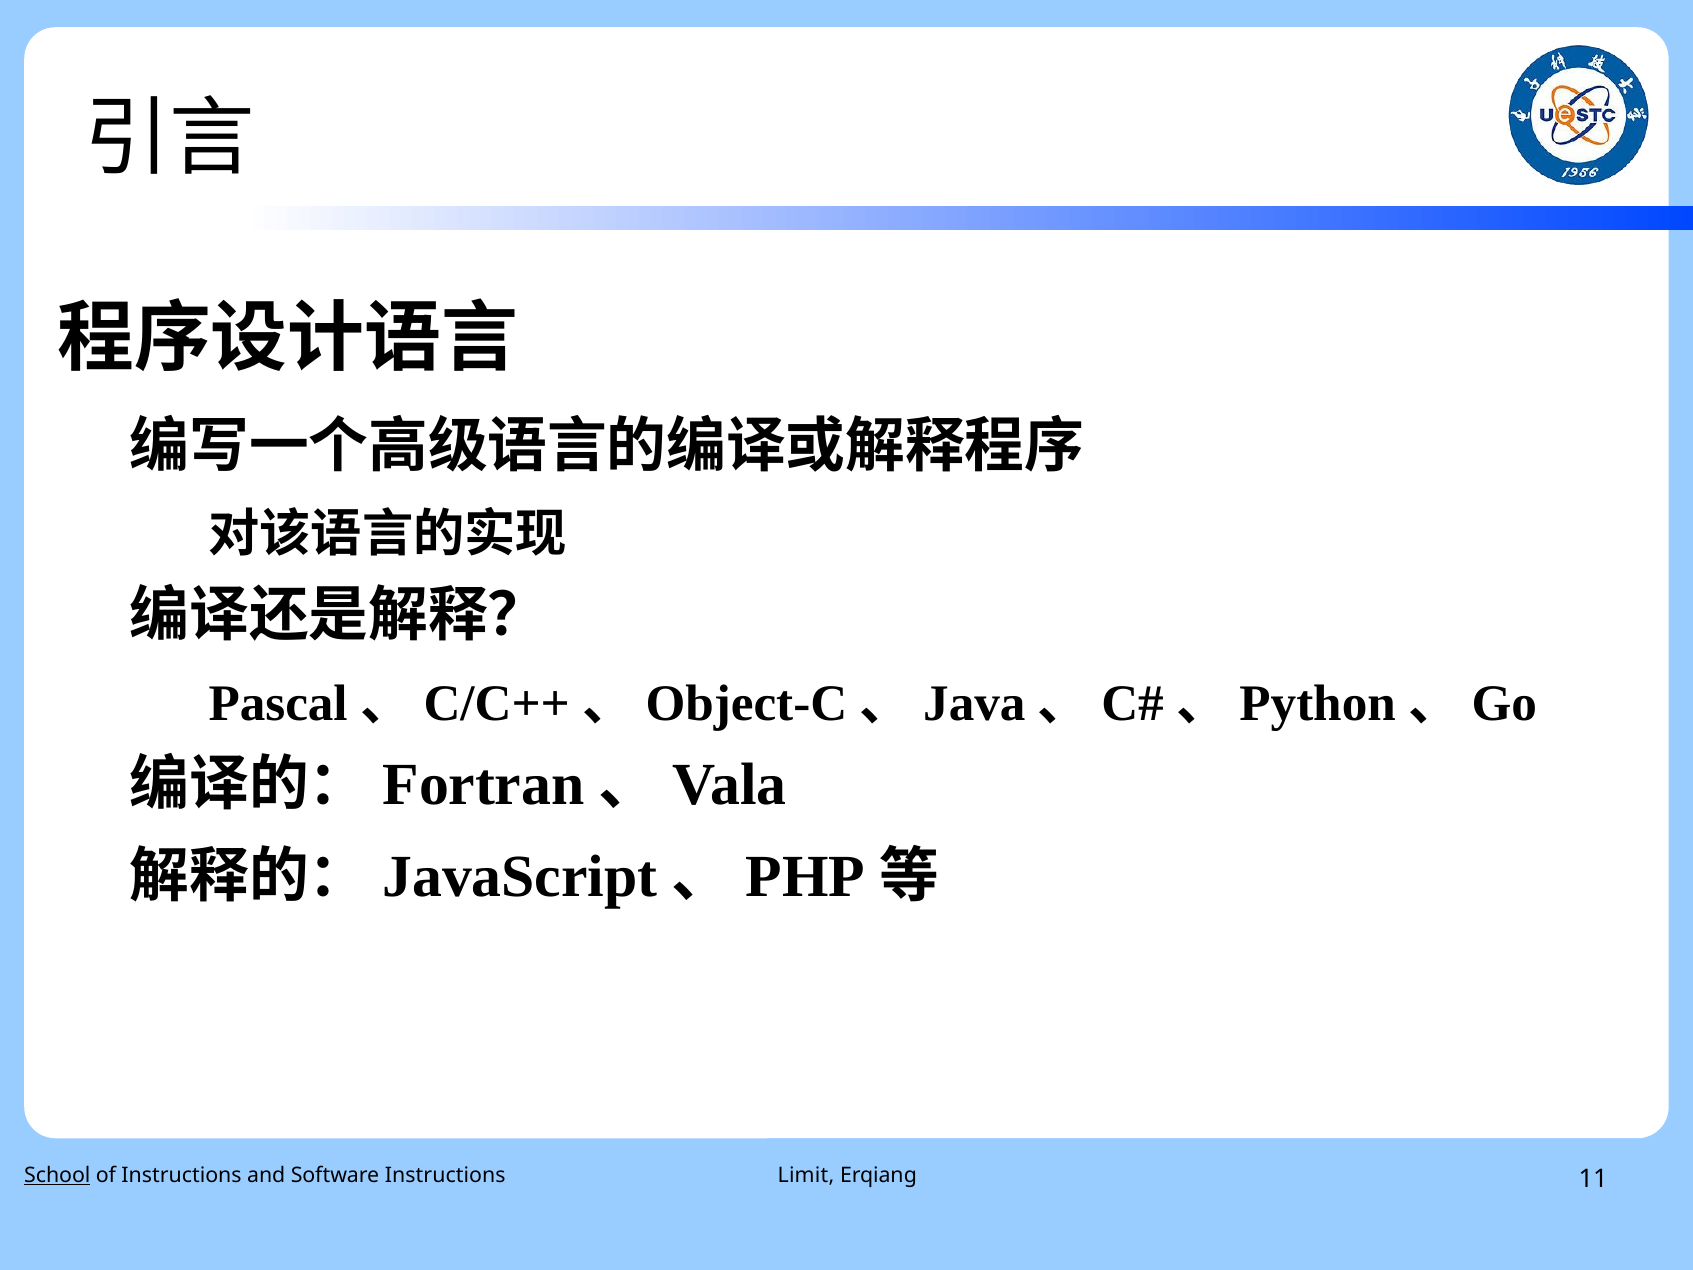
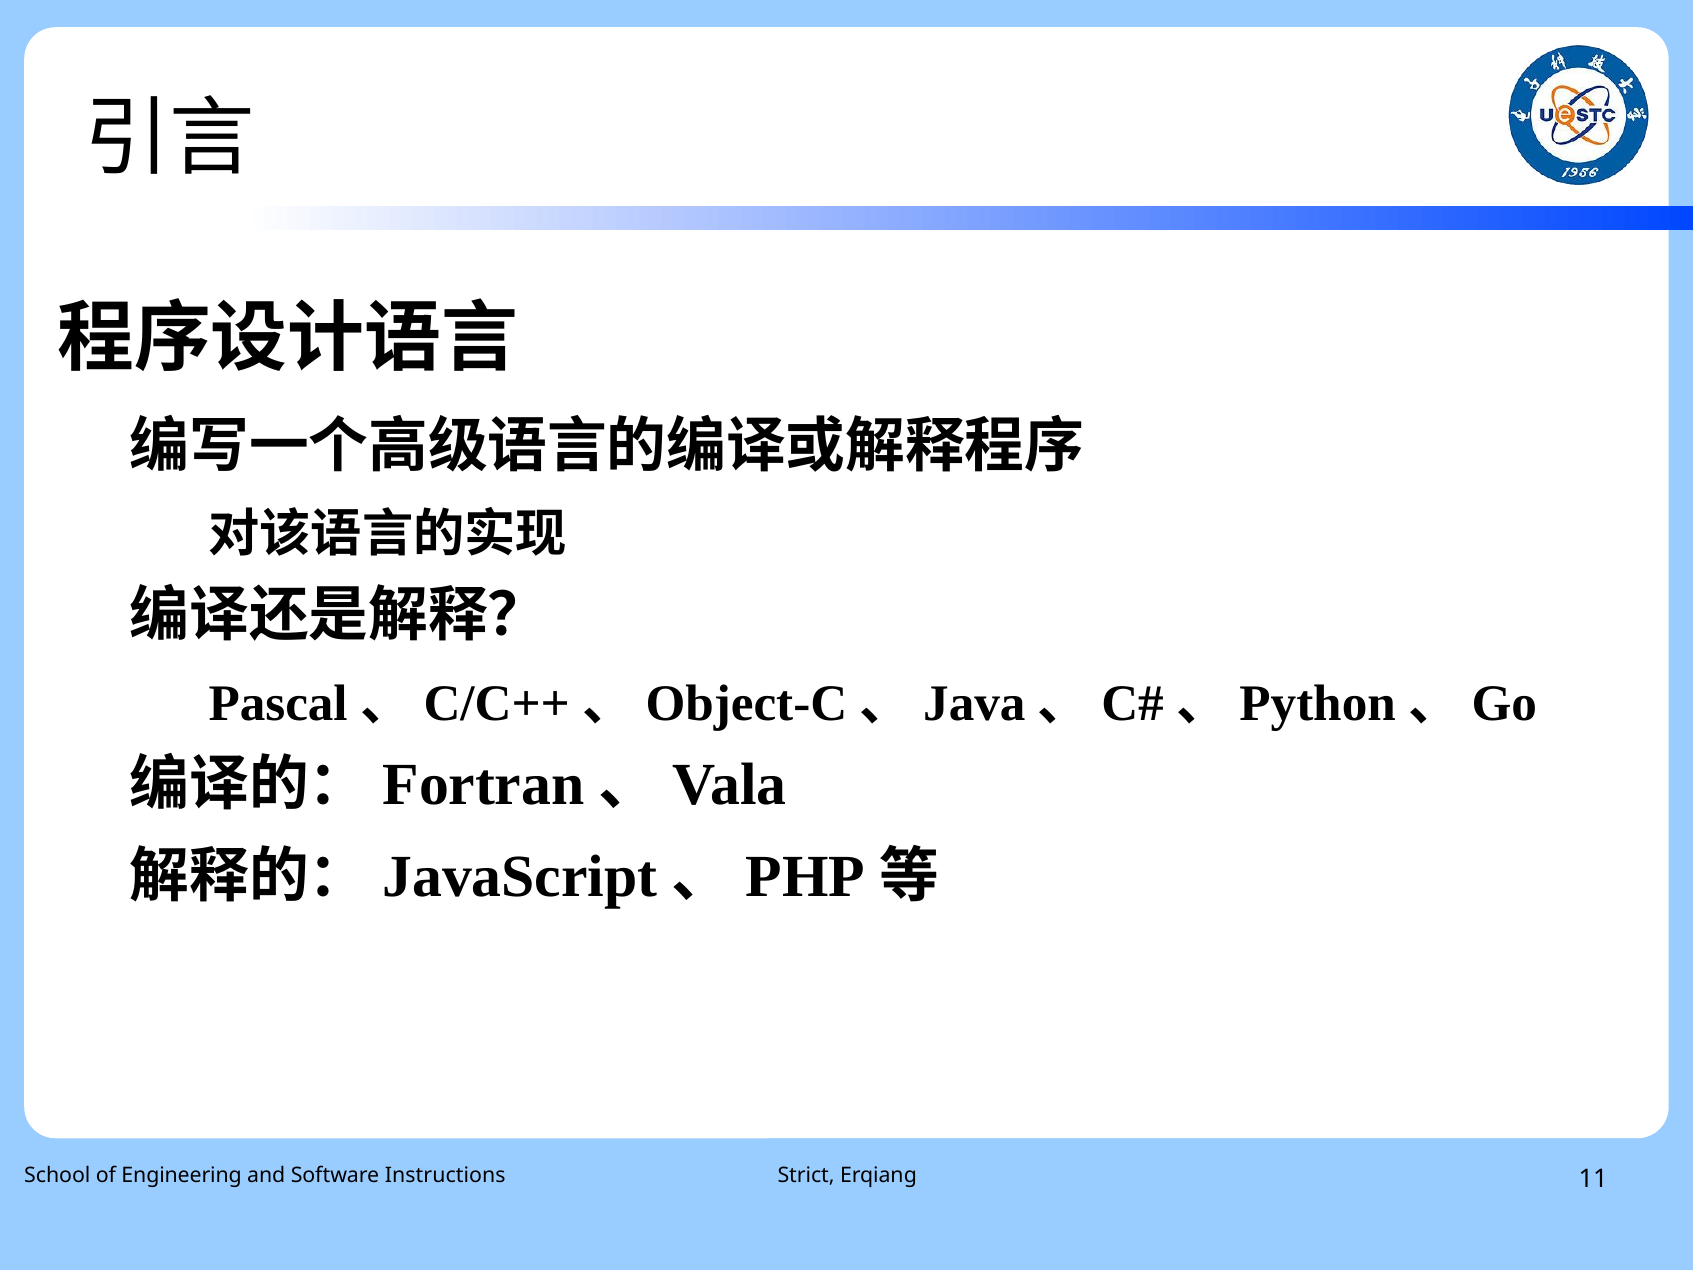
School underline: present -> none (57, 1175)
of Instructions: Instructions -> Engineering (182, 1175)
Limit: Limit -> Strict (806, 1175)
